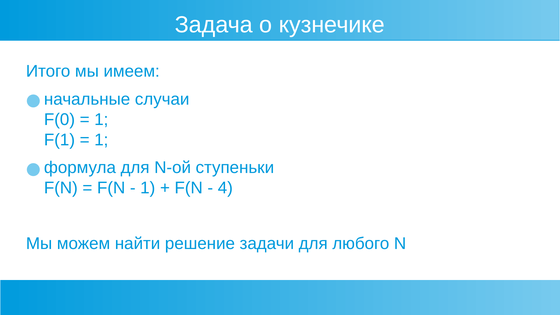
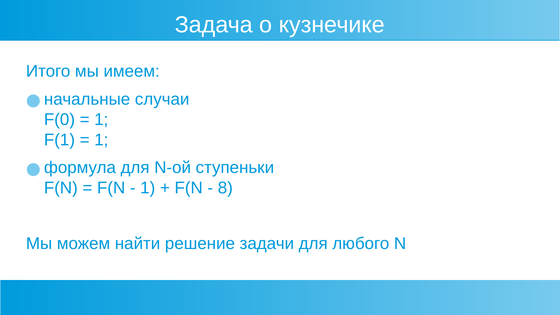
4: 4 -> 8 (225, 188)
